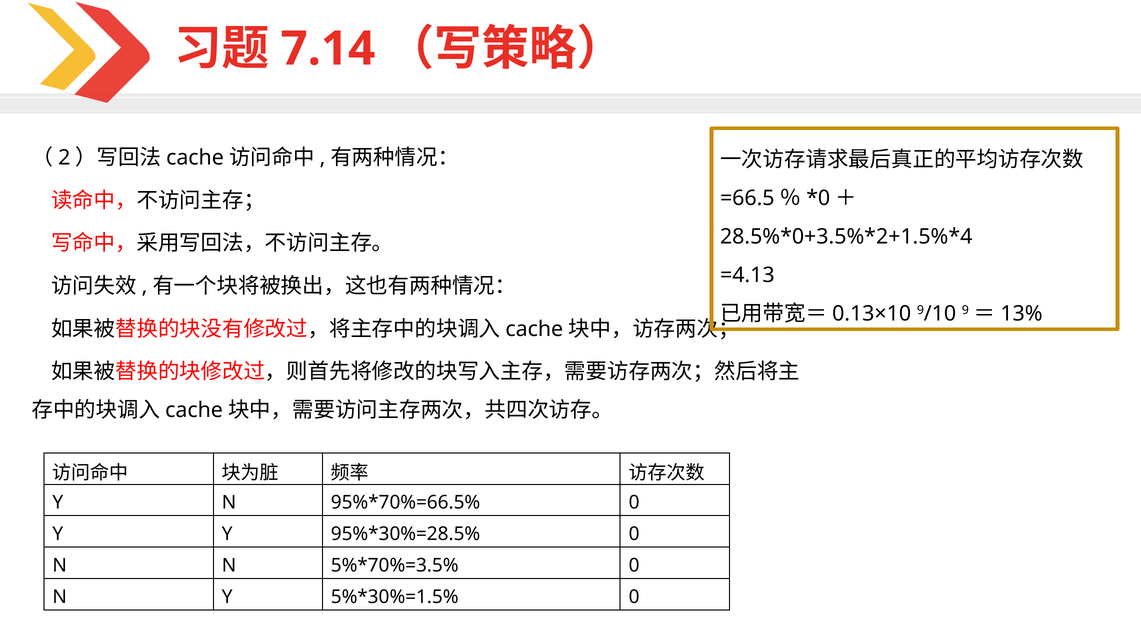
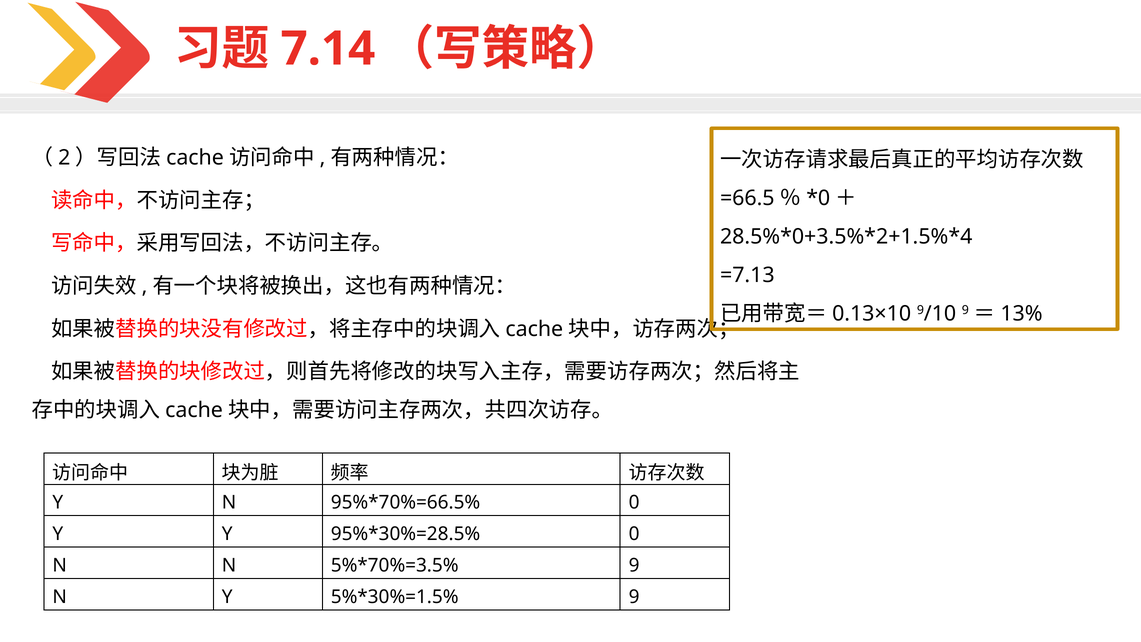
=4.13: =4.13 -> =7.13 (747, 275)
0: 0 -> 9 (634, 565)
0: 0 -> 9 (634, 597)
